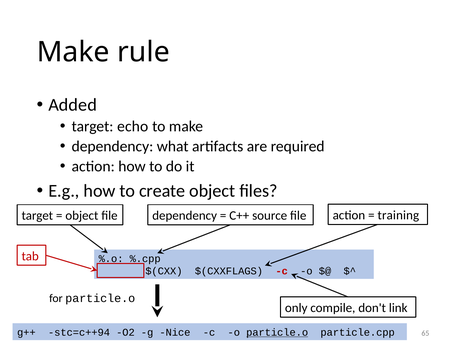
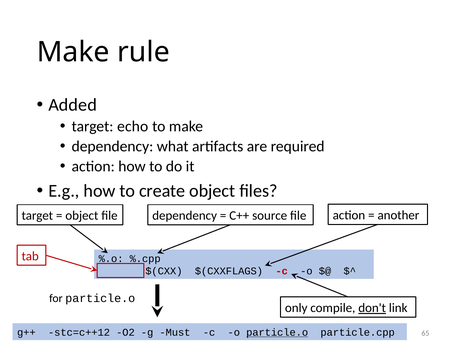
training: training -> another (398, 216)
don't underline: none -> present (372, 308)
stc=c++94: stc=c++94 -> stc=c++12 (79, 333)
Nice: Nice -> Must (175, 333)
